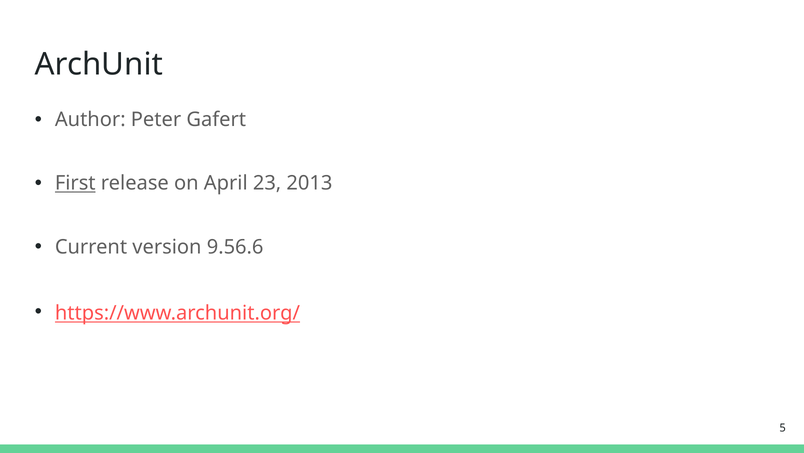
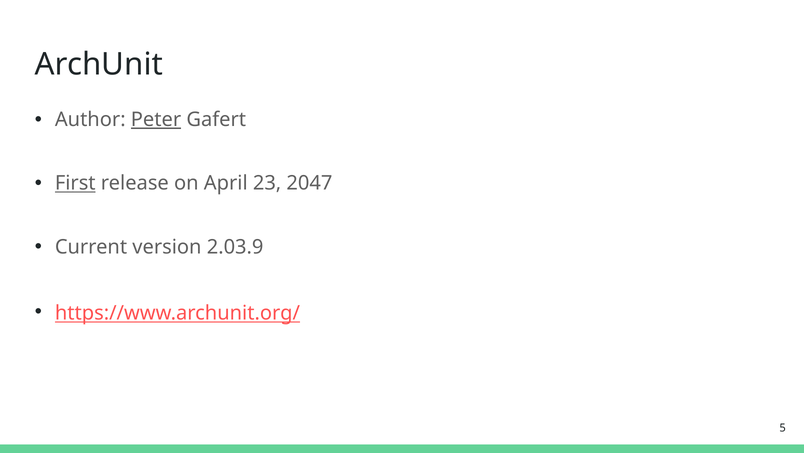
Peter underline: none -> present (156, 119)
2013: 2013 -> 2047 (309, 183)
9.56.6: 9.56.6 -> 2.03.9 (235, 246)
